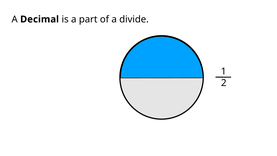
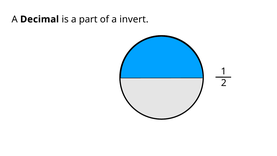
divide: divide -> invert (134, 19)
